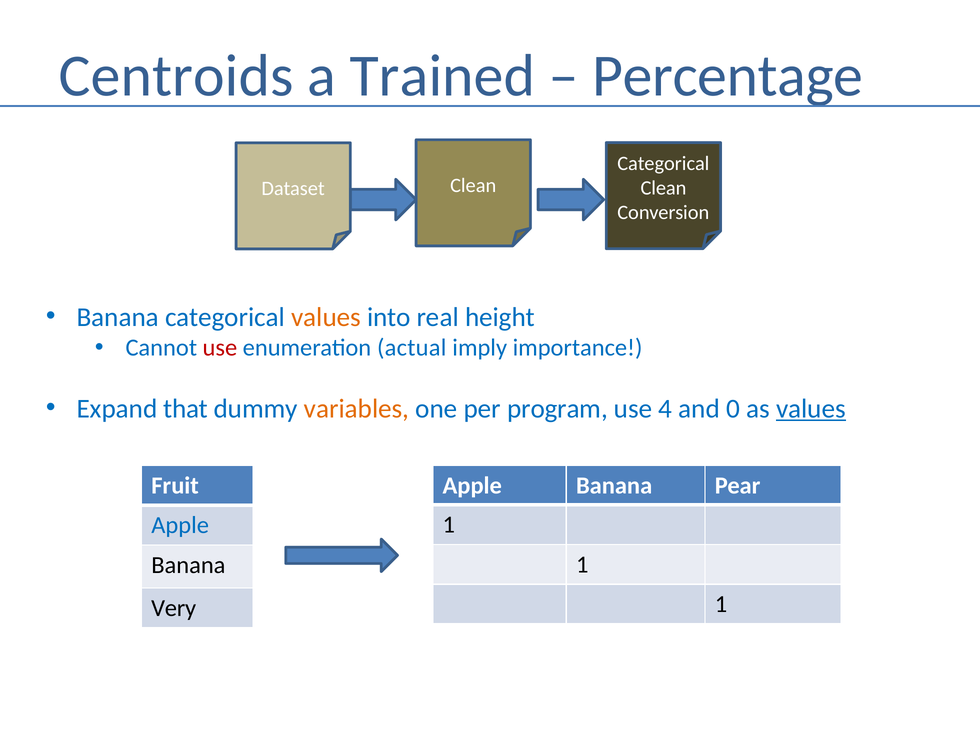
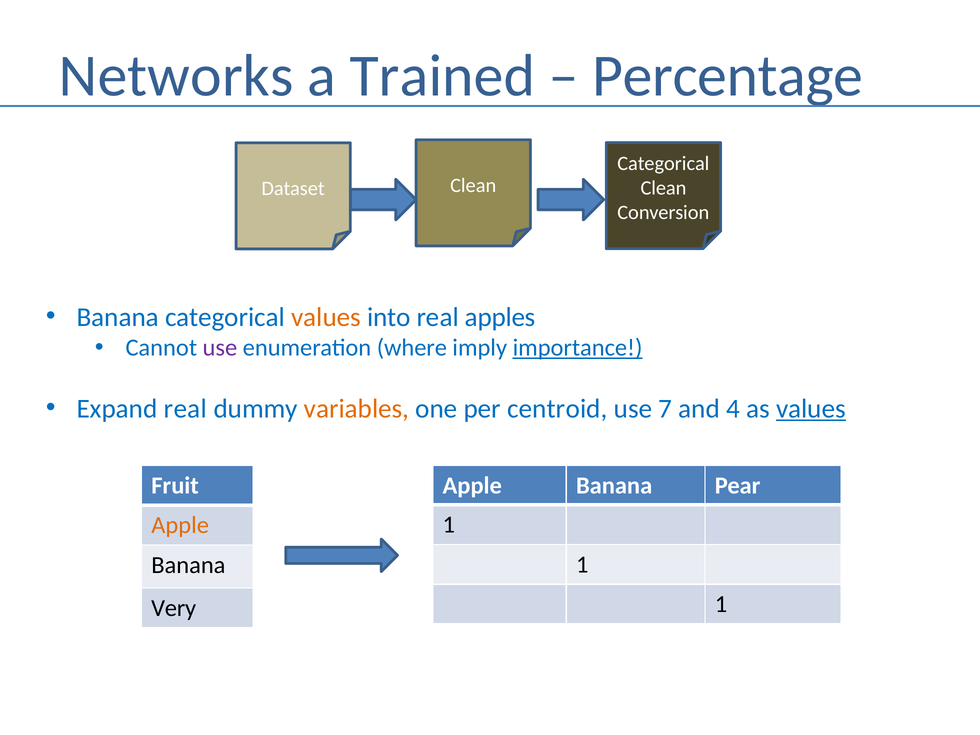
Centroids: Centroids -> Networks (176, 76)
height: height -> apples (500, 317)
use colour: red -> purple (220, 348)
actual: actual -> where (412, 348)
importance underline: none -> present (578, 348)
Expand that: that -> real (185, 409)
program: program -> centroid (557, 409)
4: 4 -> 7 (665, 409)
0: 0 -> 4 (733, 409)
Apple colour: blue -> orange (180, 525)
